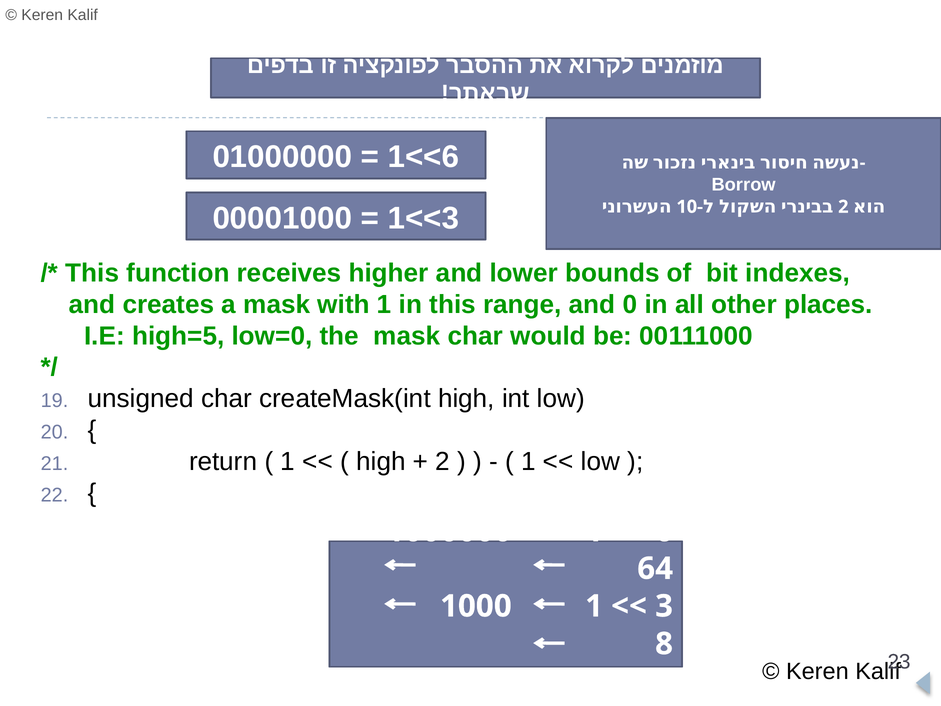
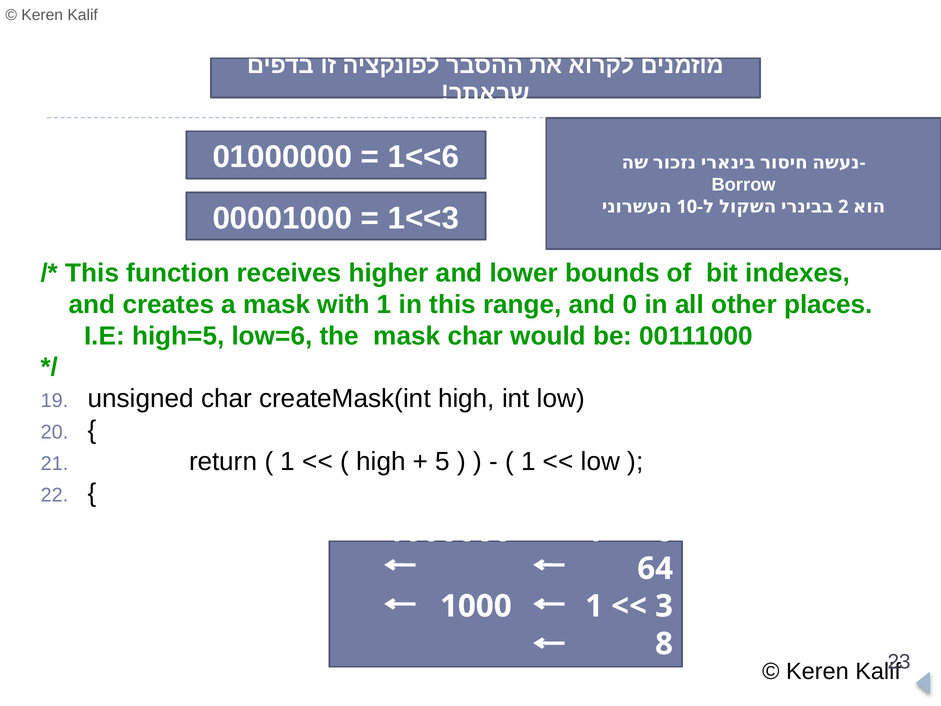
low=0: low=0 -> low=6 (272, 336)
2: 2 -> 5 (443, 461)
